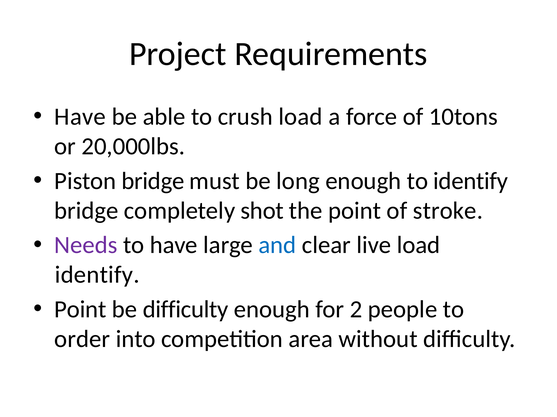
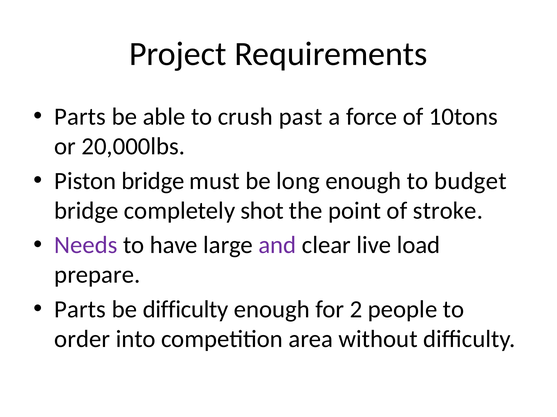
Have: Have -> Parts (80, 117)
crush load: load -> past (300, 117)
to identify: identify -> budget (470, 181)
and colour: blue -> purple (277, 246)
identify: identify -> prepare (97, 275)
Point: Point -> Parts (80, 310)
